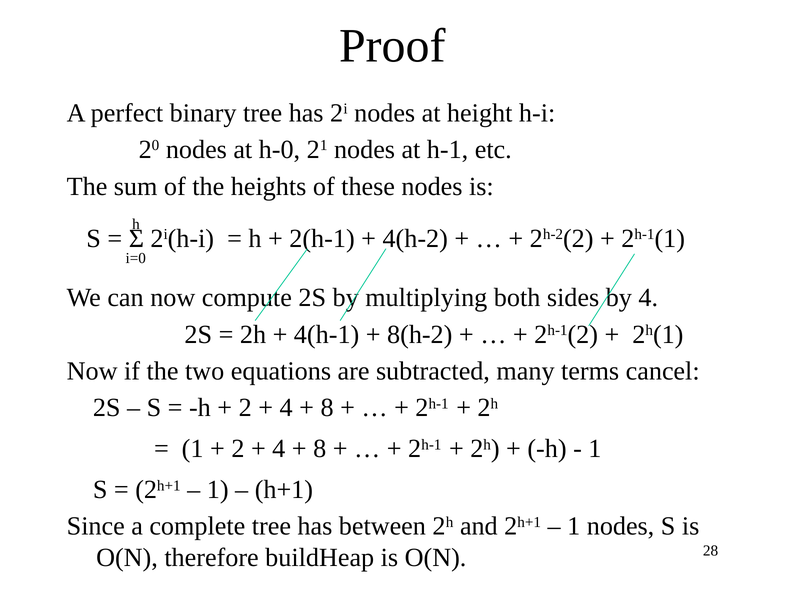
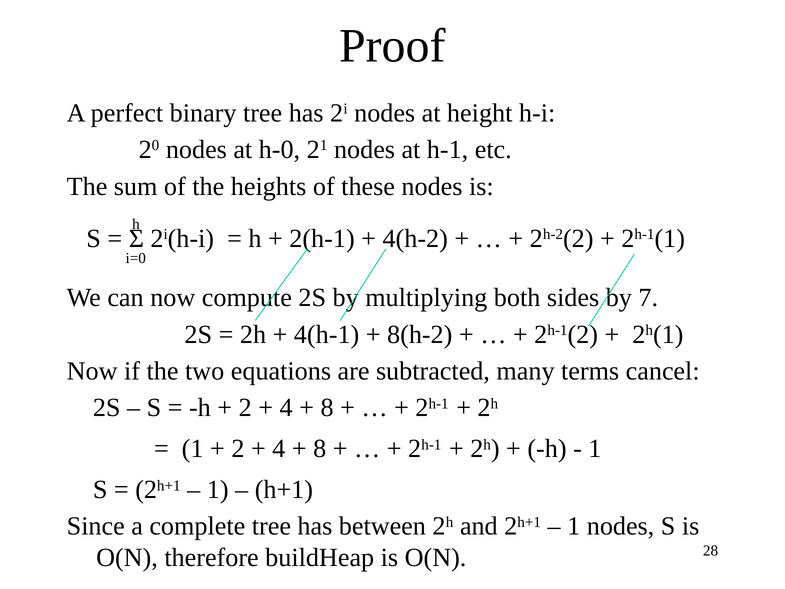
by 4: 4 -> 7 (648, 298)
